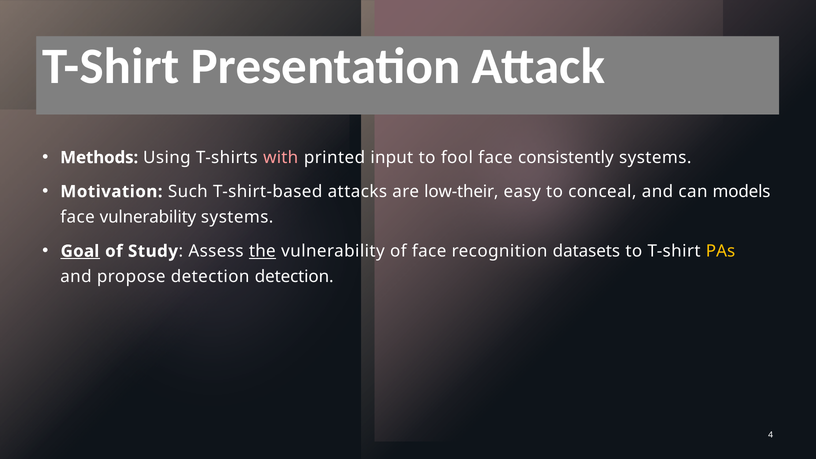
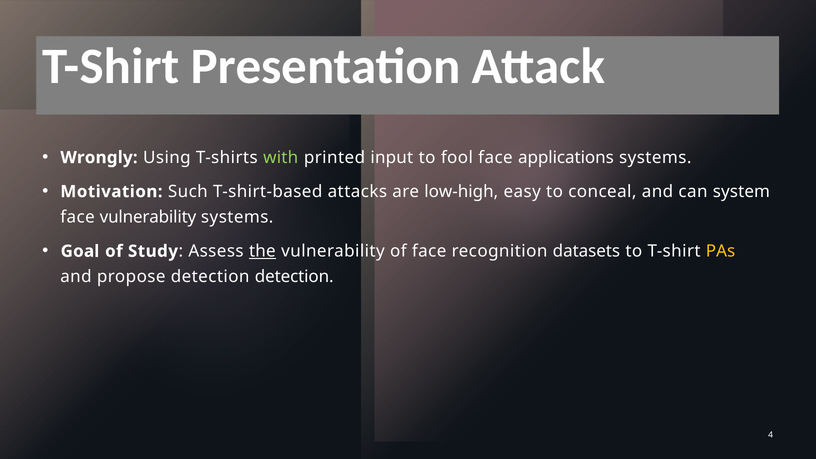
Methods: Methods -> Wrongly (99, 158)
with colour: pink -> light green (281, 158)
consistently: consistently -> applications (566, 158)
low-their: low-their -> low-high (461, 192)
models: models -> system (741, 192)
Goal underline: present -> none (80, 251)
